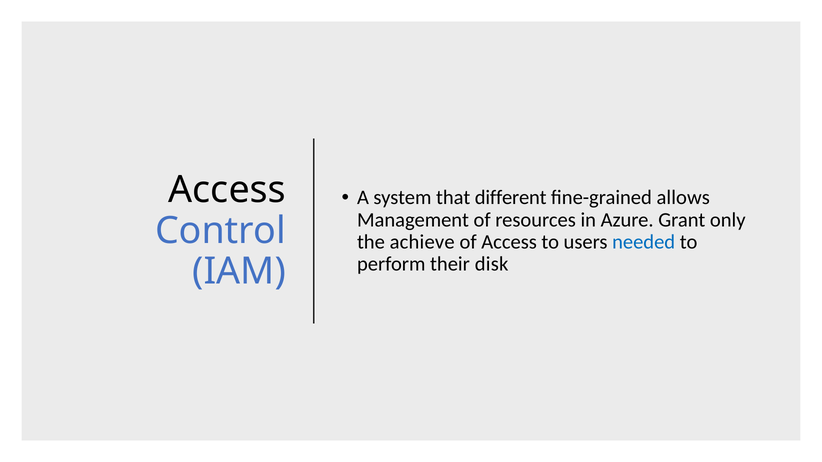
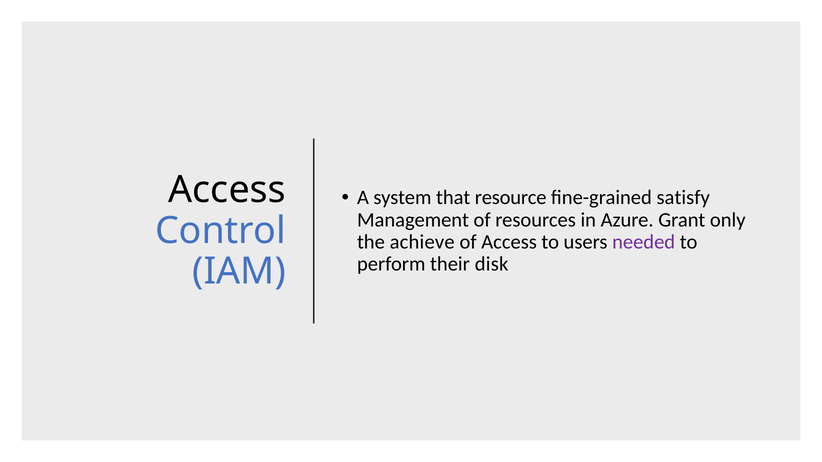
different: different -> resource (511, 198)
allows: allows -> satisfy (683, 198)
needed colour: blue -> purple (644, 242)
